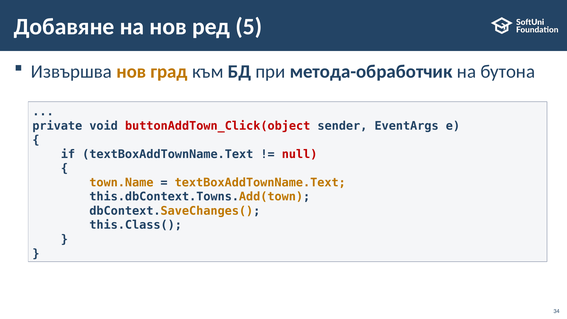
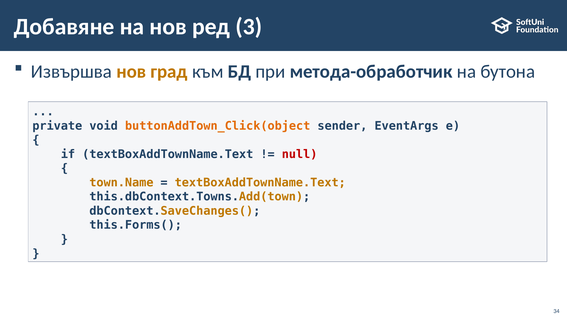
5: 5 -> 3 (249, 27)
buttonAddTown_Click(object colour: red -> orange (218, 126)
this.Class(: this.Class( -> this.Forms( (136, 225)
